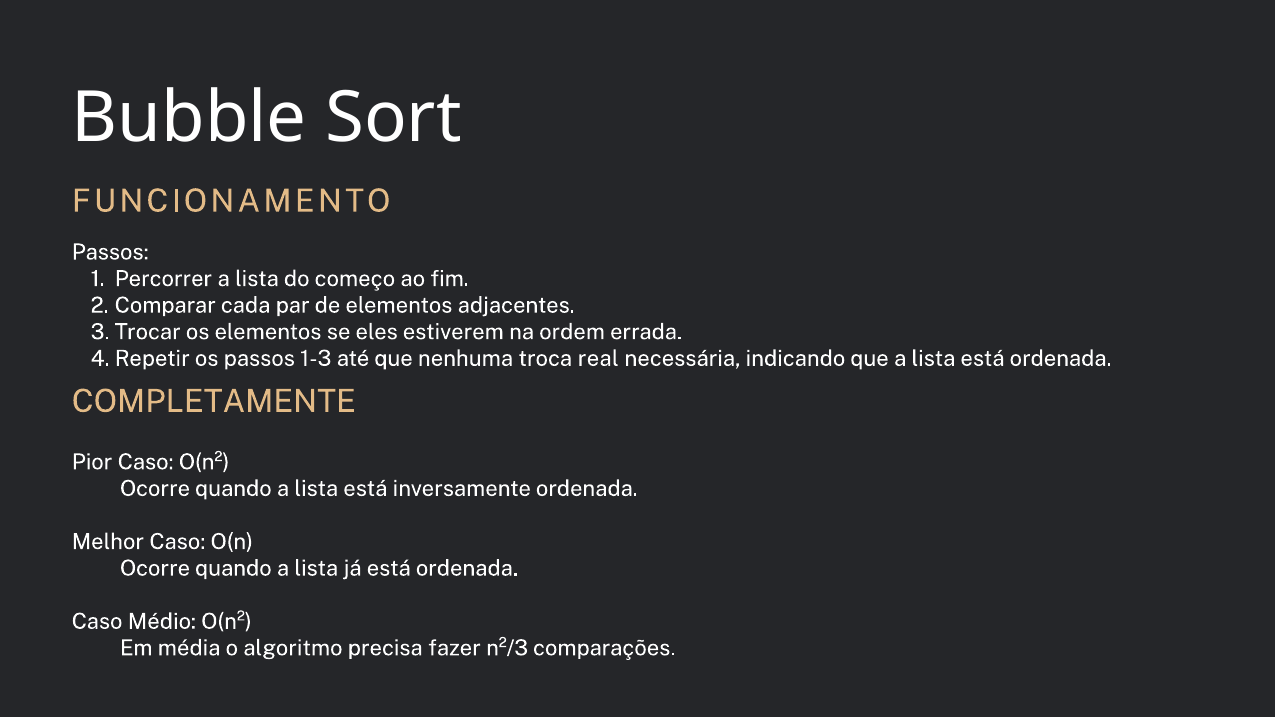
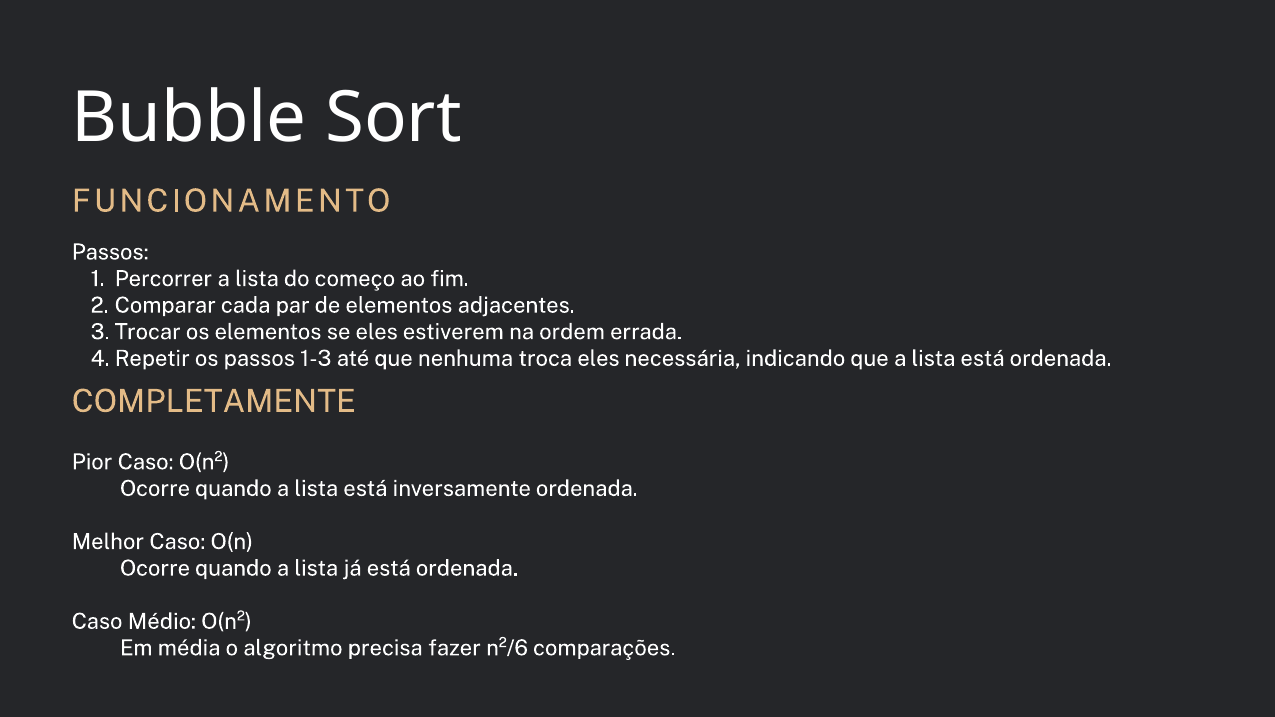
troca real: real -> eles (598, 359)
n²/3: n²/3 -> n²/6 (507, 648)
